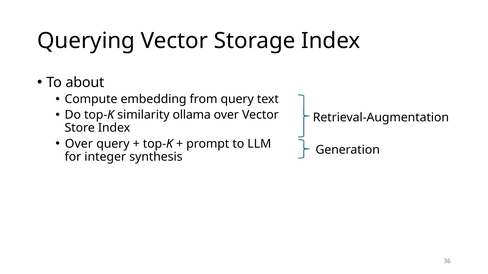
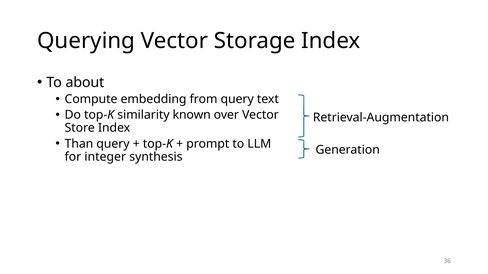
ollama: ollama -> known (192, 115)
Over: Over -> Than (79, 144)
